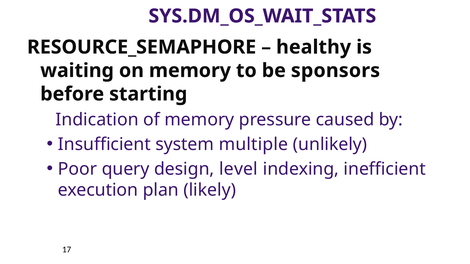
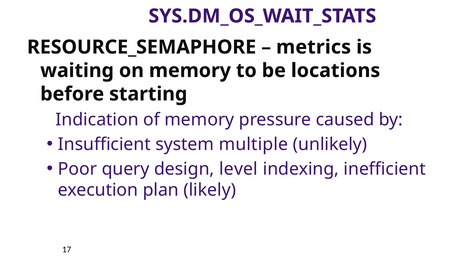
healthy: healthy -> metrics (314, 47)
sponsors: sponsors -> locations (336, 71)
